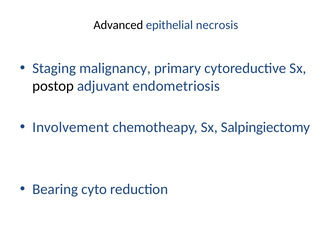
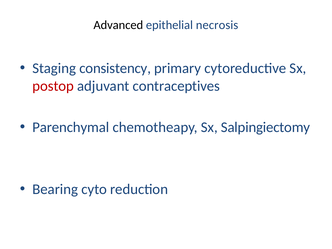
malignancy: malignancy -> consistency (115, 68)
postop colour: black -> red (53, 86)
endometriosis: endometriosis -> contraceptives (176, 86)
Involvement: Involvement -> Parenchymal (71, 127)
